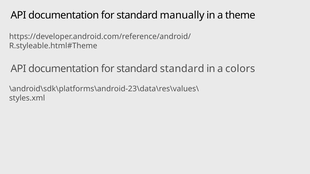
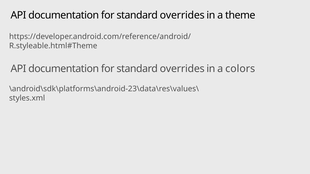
manually: manually -> overrides (182, 15)
standard: standard -> overrides (182, 69)
